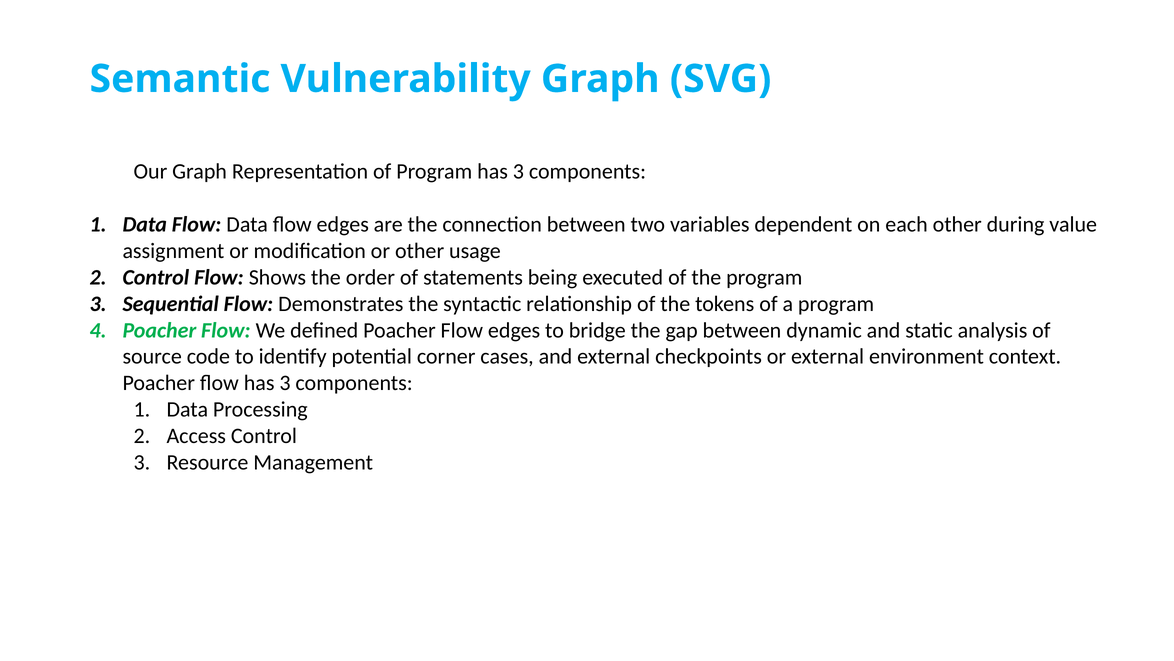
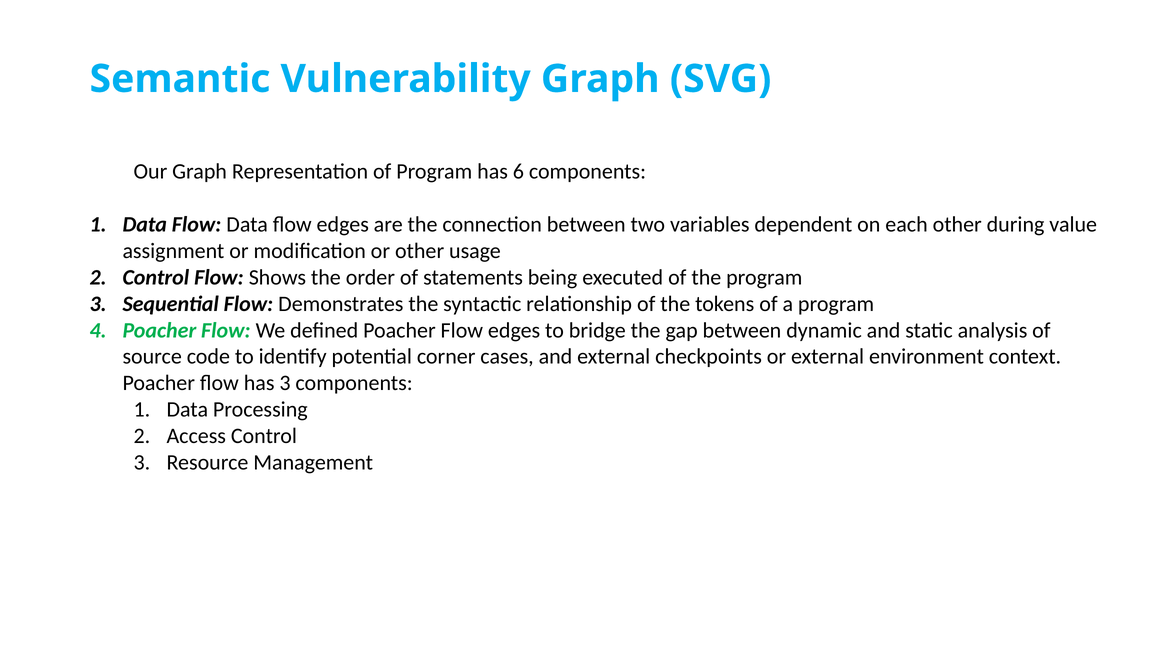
Program has 3: 3 -> 6 (518, 171)
